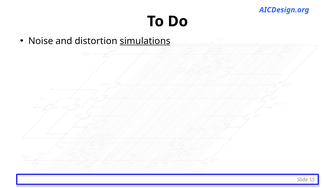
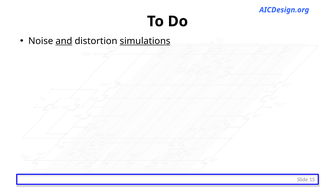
and underline: none -> present (64, 41)
